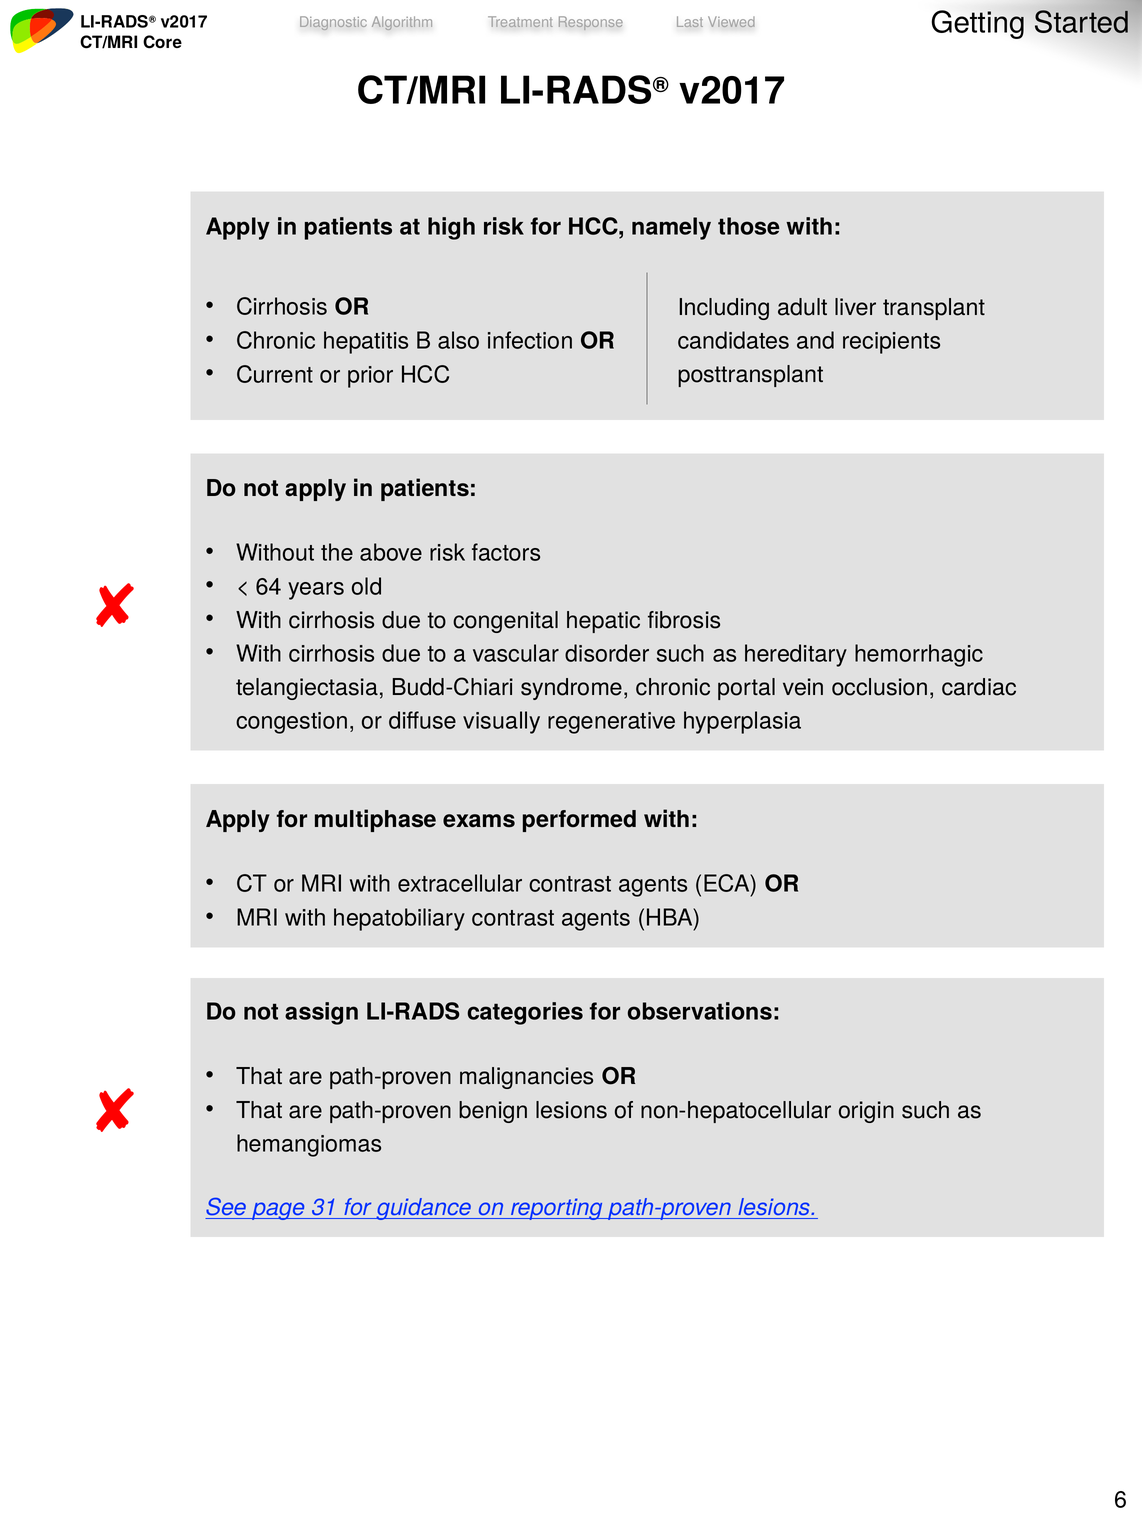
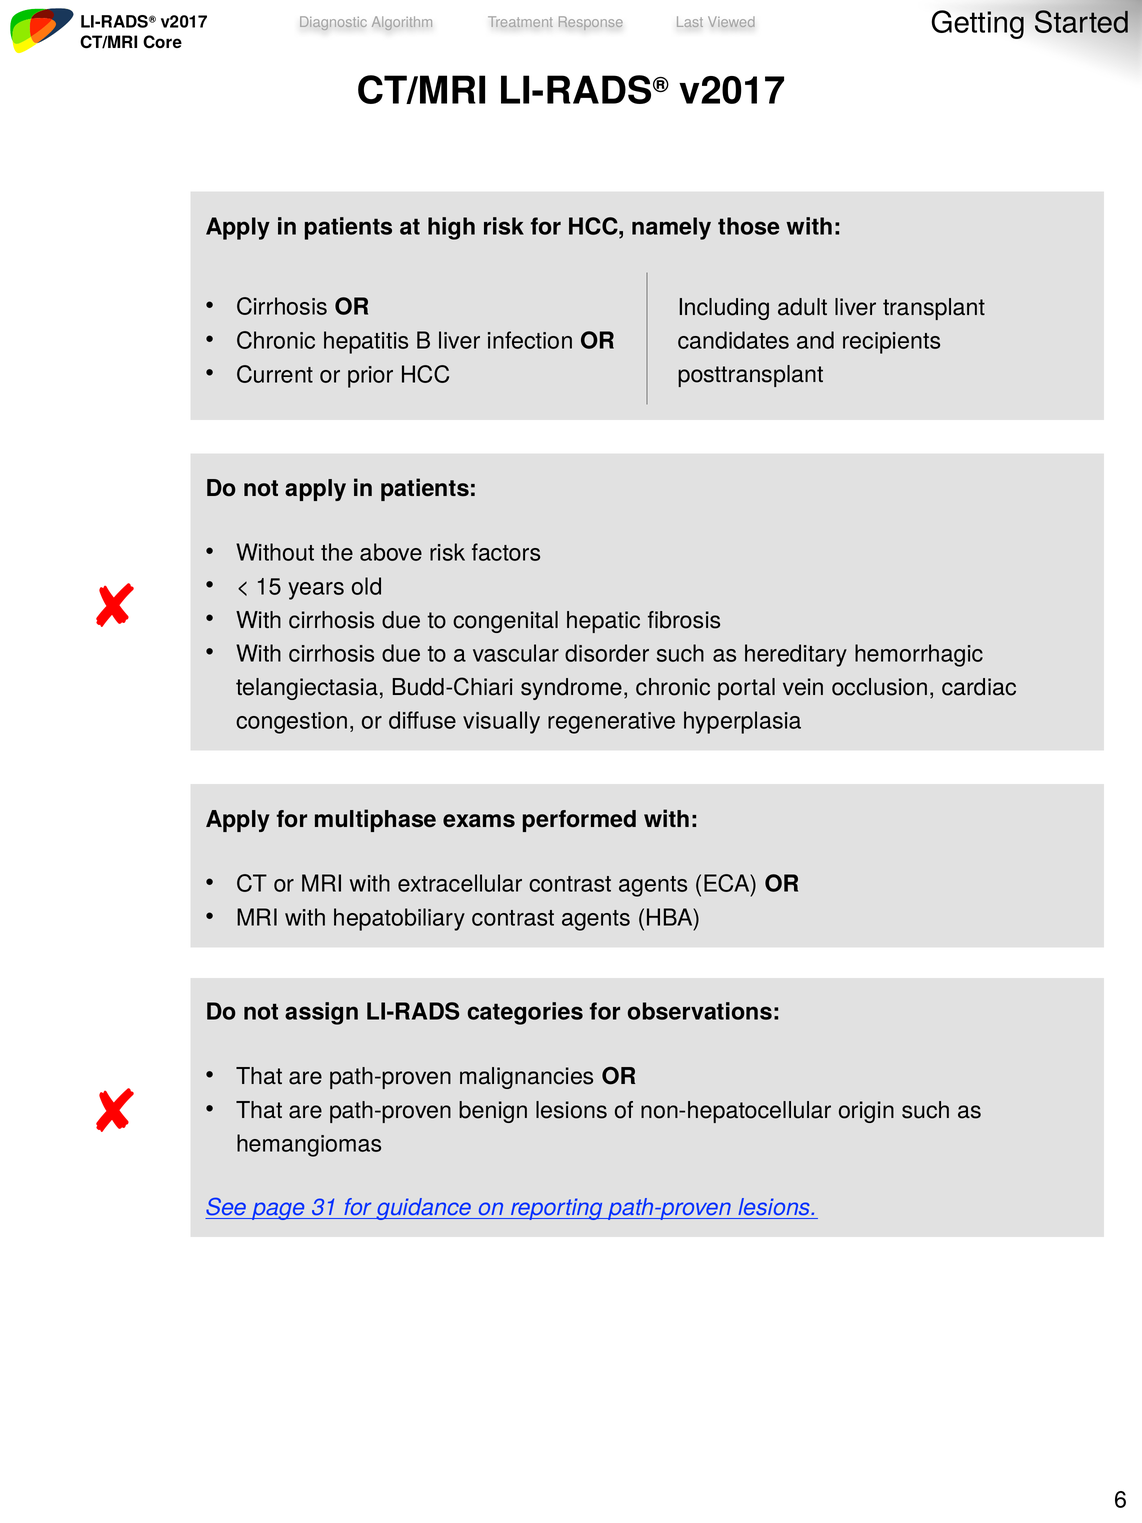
B also: also -> liver (459, 341)
64: 64 -> 15 (269, 587)
